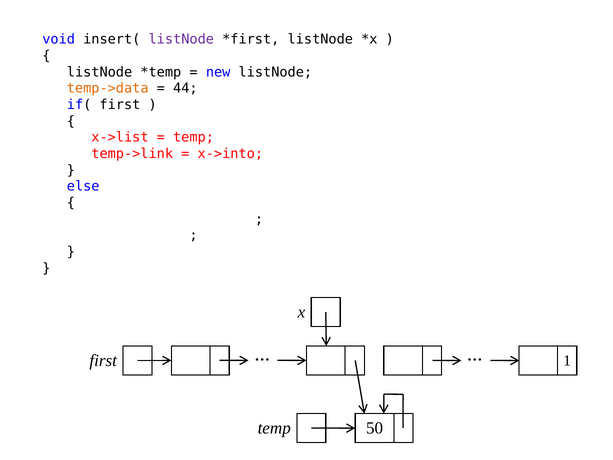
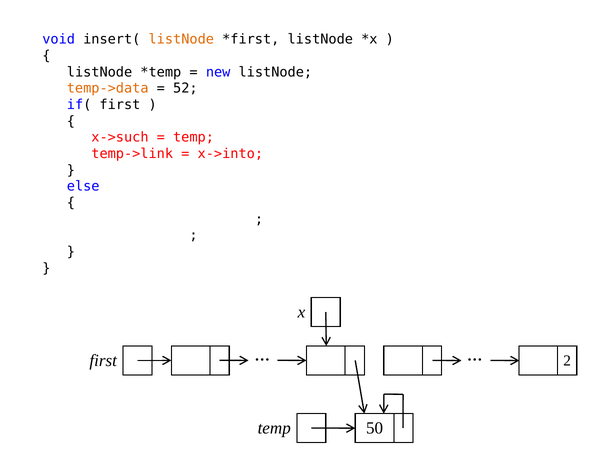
listNode colour: purple -> orange (181, 39)
44: 44 -> 52 (185, 88)
x->list: x->list -> x->such (120, 137)
1: 1 -> 2 (567, 360)
